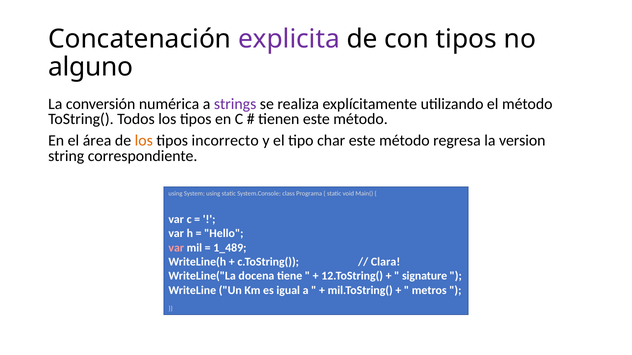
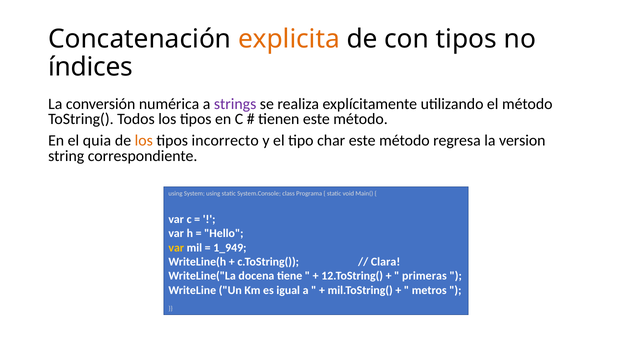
explicita colour: purple -> orange (289, 39)
alguno: alguno -> índices (91, 67)
área: área -> quia (97, 141)
var colour: pink -> yellow (176, 248)
1_489: 1_489 -> 1_949 (230, 248)
signature: signature -> primeras (424, 276)
